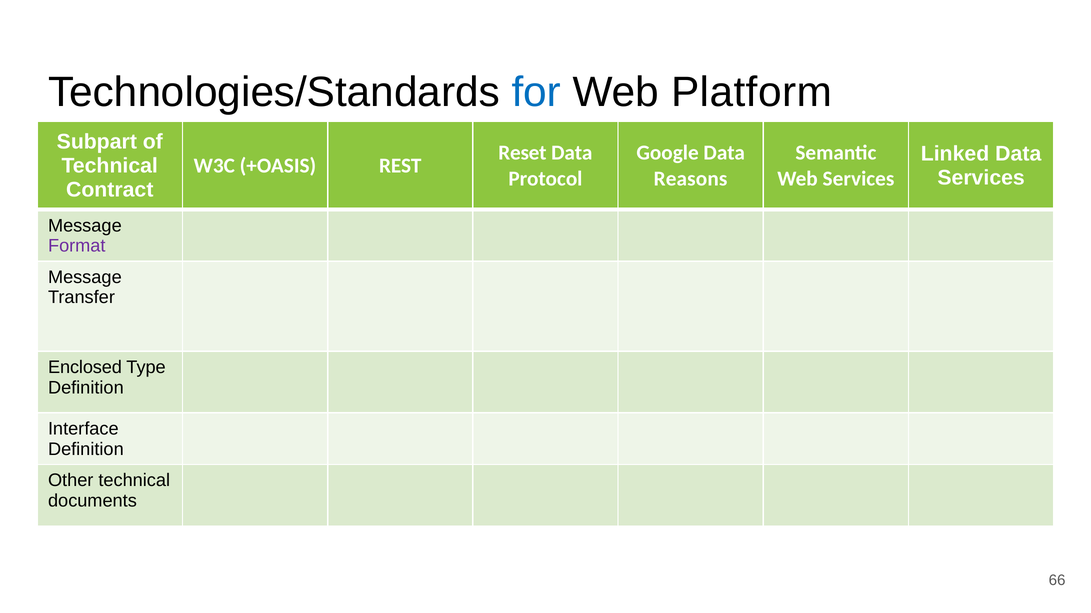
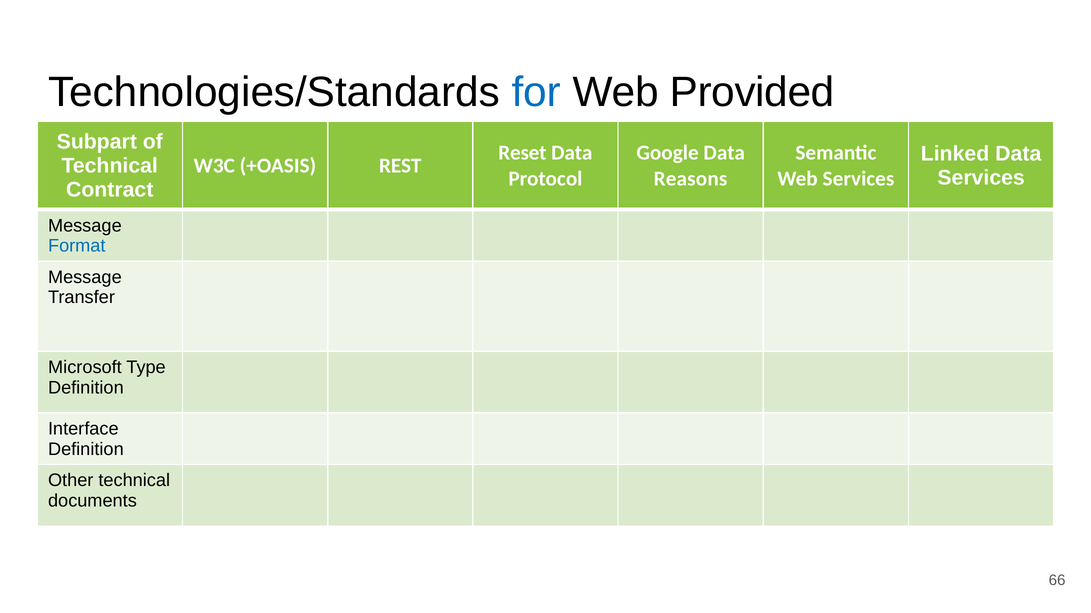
Platform: Platform -> Provided (752, 92)
Format colour: purple -> blue (77, 246)
Enclosed: Enclosed -> Microsoft (85, 368)
